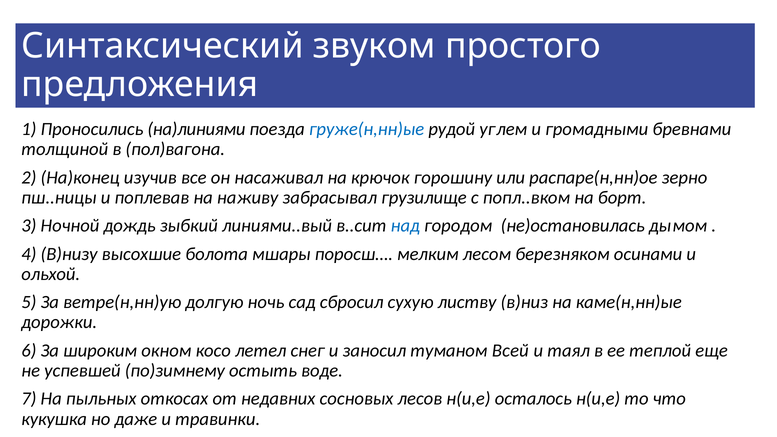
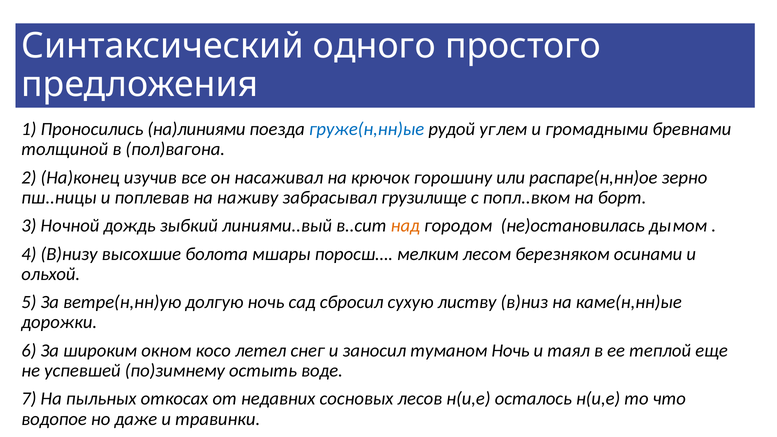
звуком: звуком -> одного (374, 46)
над colour: blue -> orange (405, 226)
туманом Всей: Всей -> Ночь (511, 351)
кукушка: кукушка -> водопое (54, 419)
